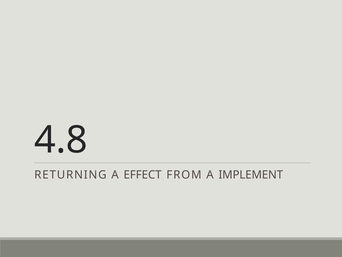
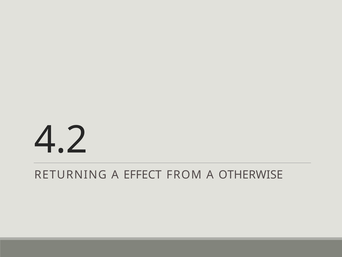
4.8: 4.8 -> 4.2 (61, 140)
IMPLEMENT: IMPLEMENT -> OTHERWISE (251, 174)
